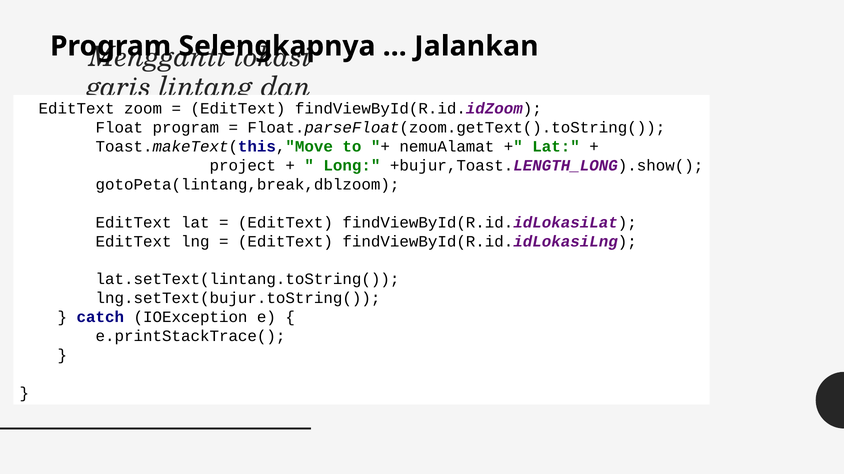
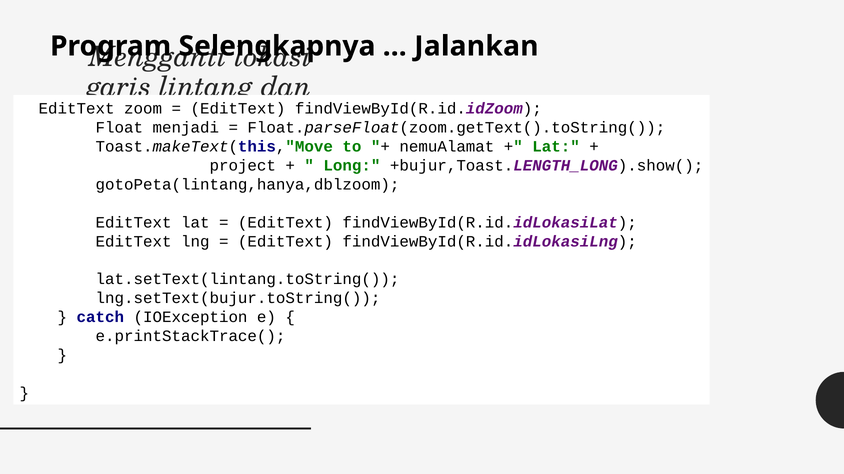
Float program: program -> menjadi (186, 128)
gotoPeta(lintang,break,dblzoom: gotoPeta(lintang,break,dblzoom -> gotoPeta(lintang,hanya,dblzoom (247, 185)
